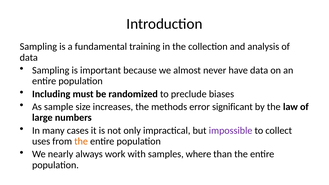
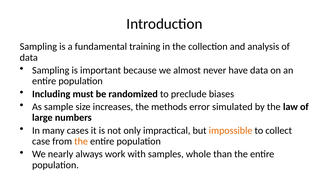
significant: significant -> simulated (232, 107)
impossible colour: purple -> orange (231, 130)
uses: uses -> case (41, 141)
where: where -> whole (198, 154)
